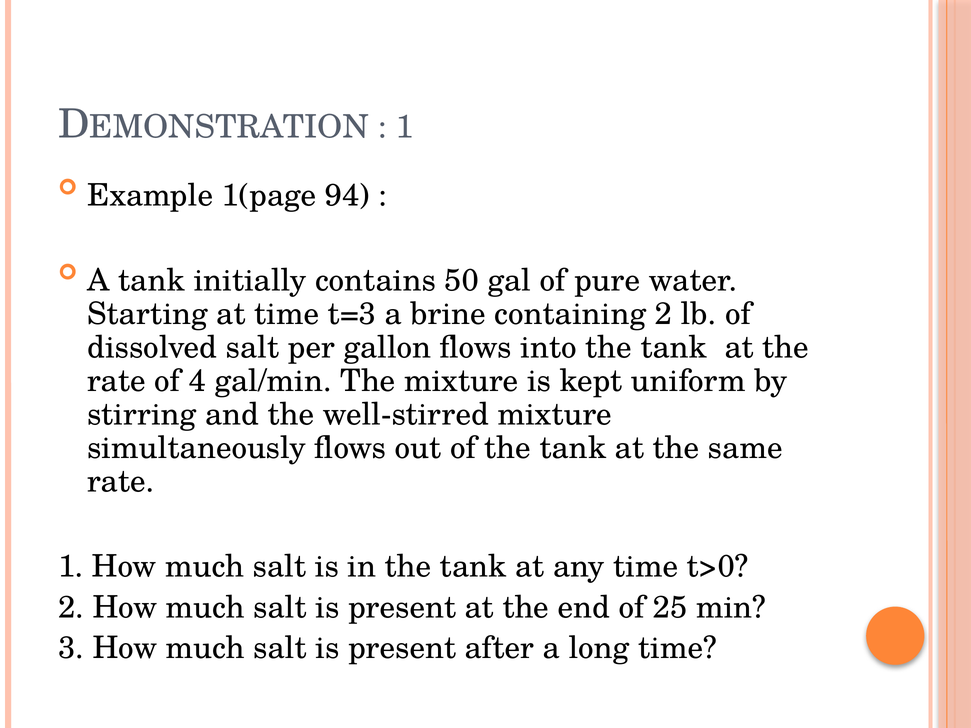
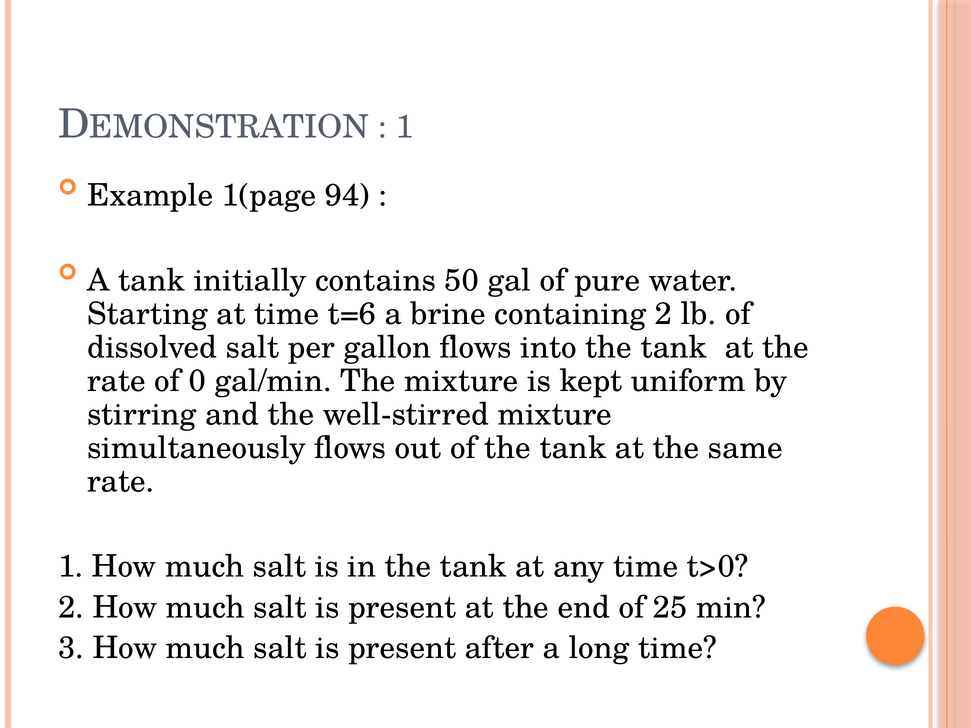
t=3: t=3 -> t=6 (352, 314)
4: 4 -> 0 (197, 381)
